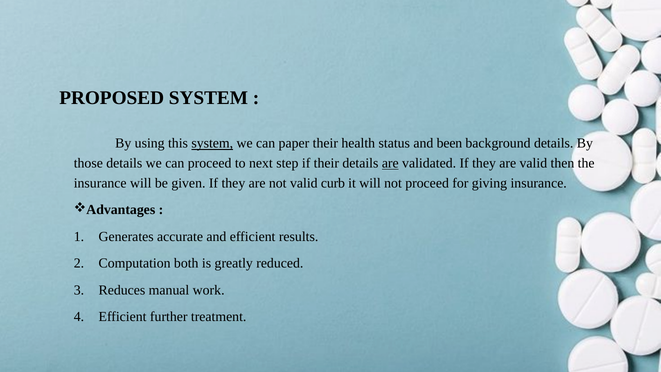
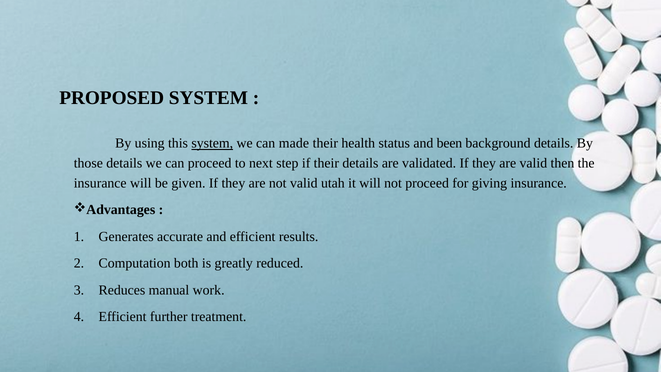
paper: paper -> made (294, 143)
are underline: present -> none (390, 163)
curb: curb -> utah (333, 183)
